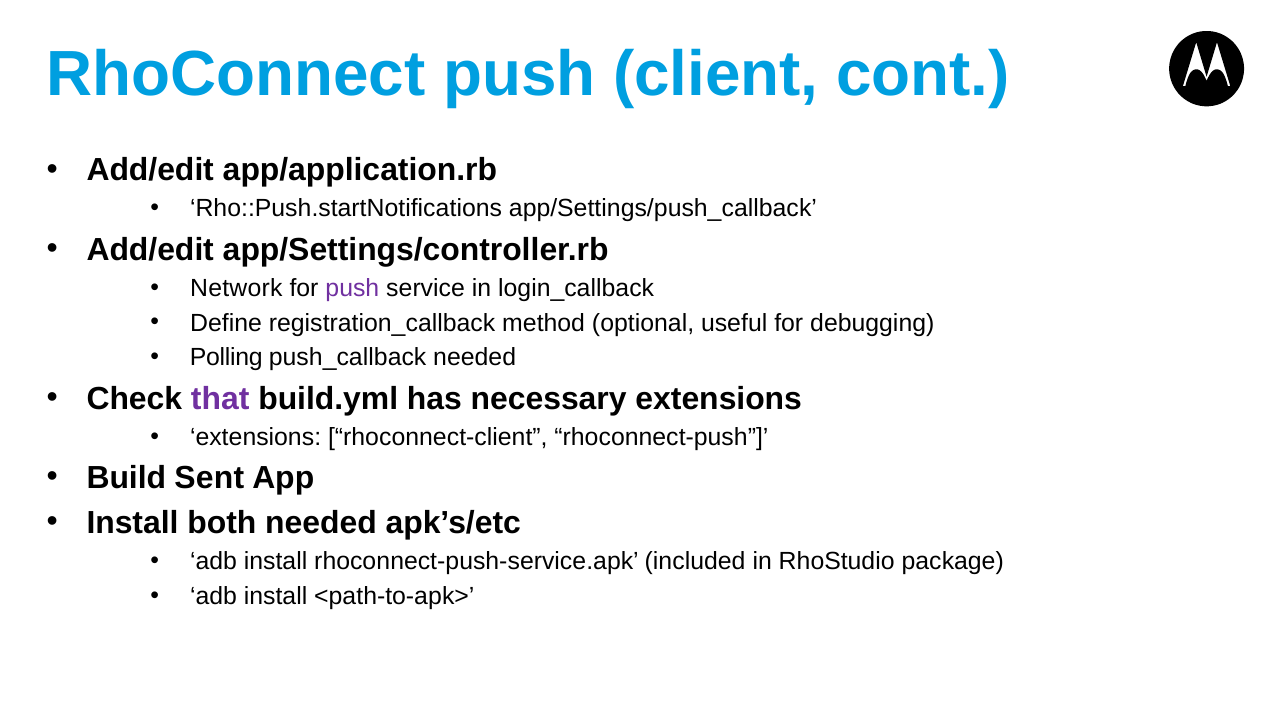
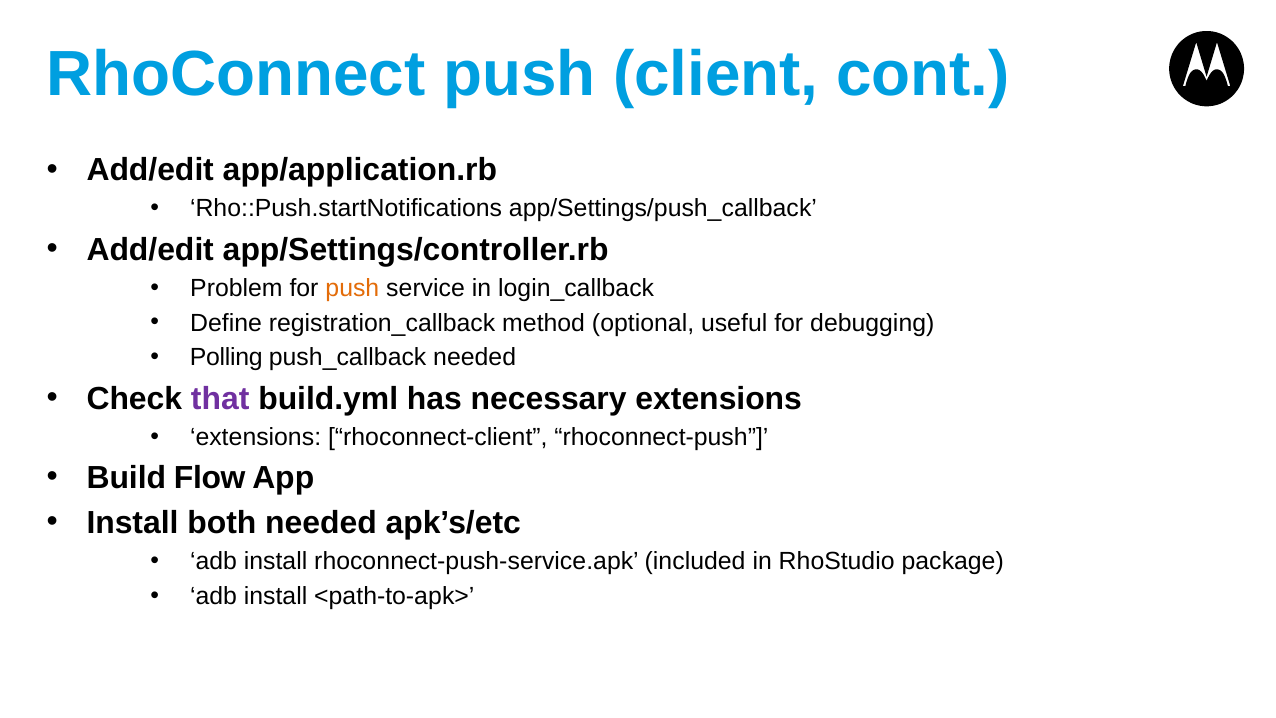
Network: Network -> Problem (236, 288)
push colour: purple -> orange (352, 288)
Sent: Sent -> Flow (210, 478)
